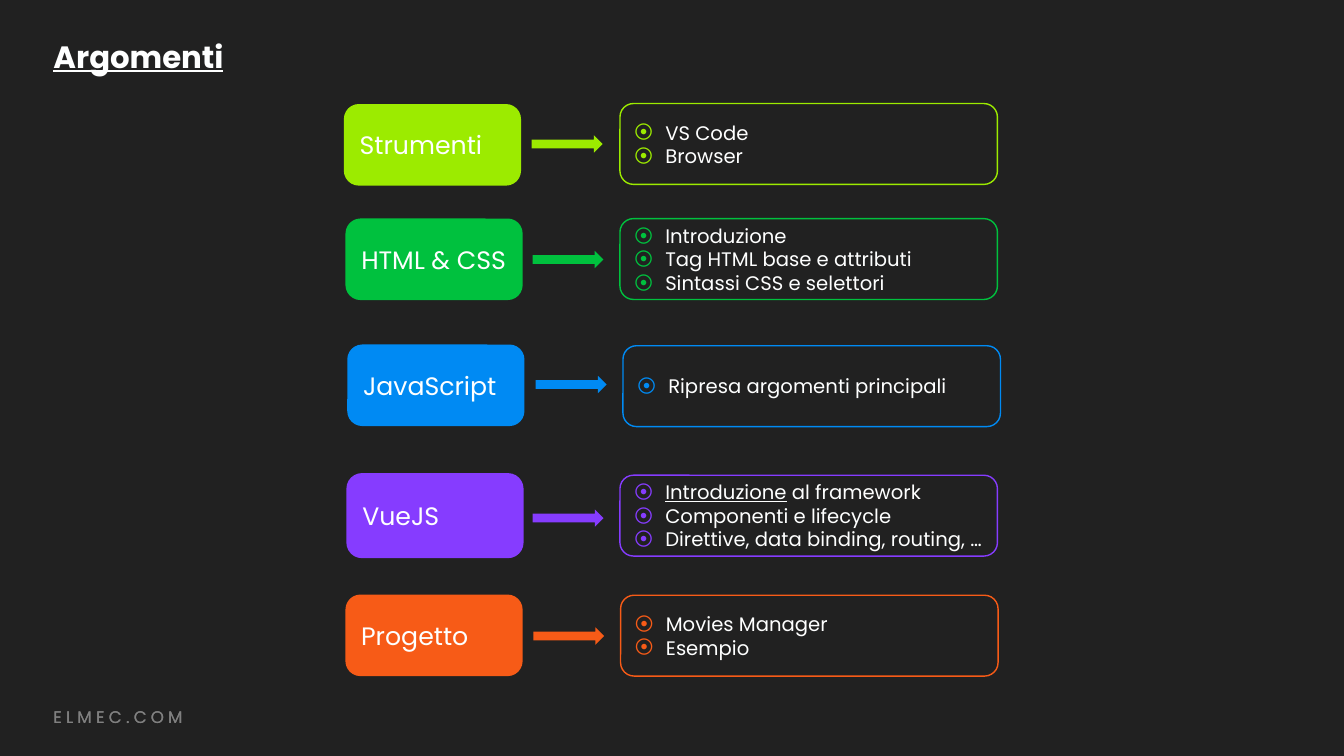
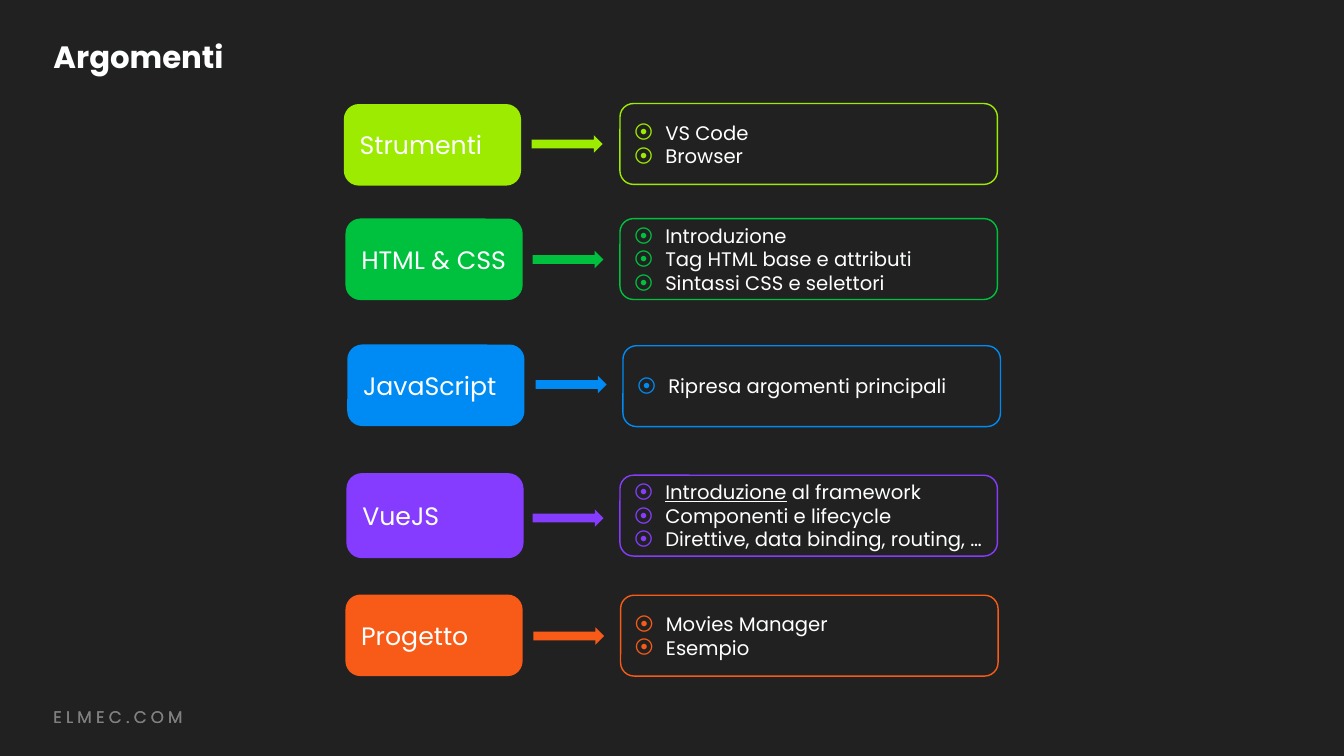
Argomenti underline: present -> none (138, 58)
